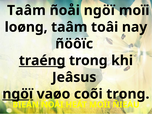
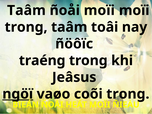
ñoåi ngöï: ngöï -> moïi (99, 10)
loøng: loøng -> trong (26, 27)
traéng underline: present -> none (42, 61)
